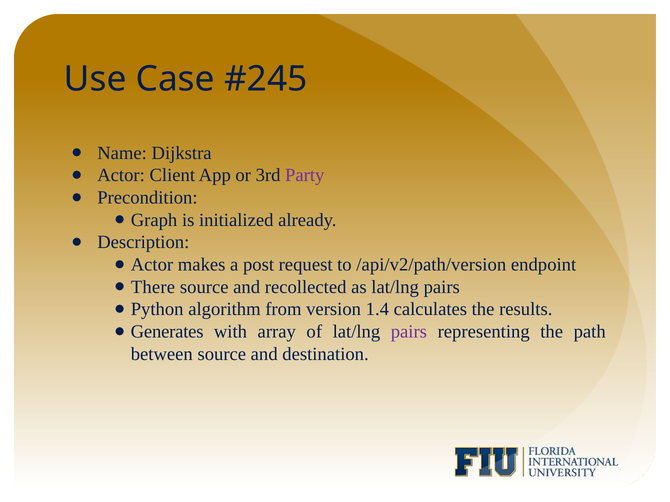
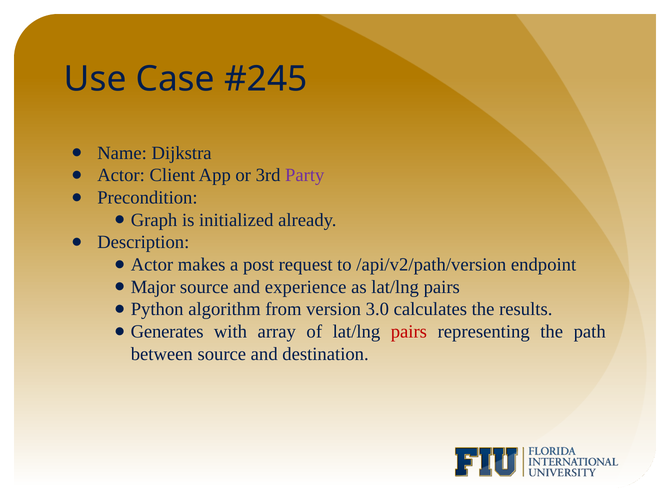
There: There -> Major (153, 287)
recollected: recollected -> experience (306, 287)
1.4: 1.4 -> 3.0 (377, 310)
pairs colour: purple -> red (409, 332)
